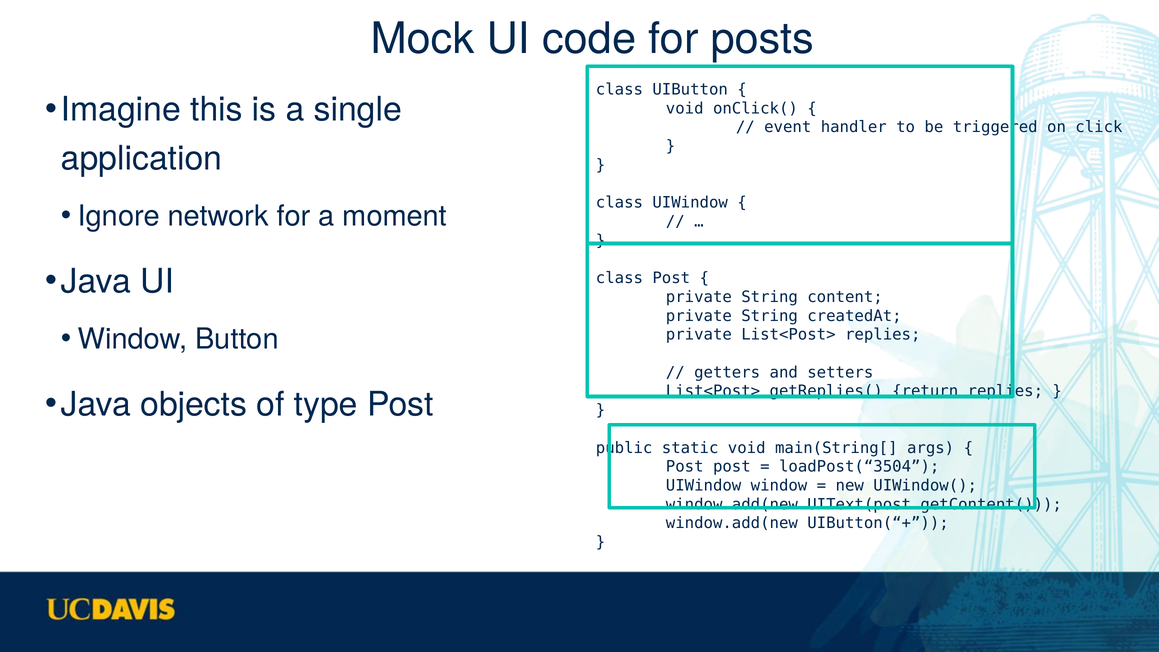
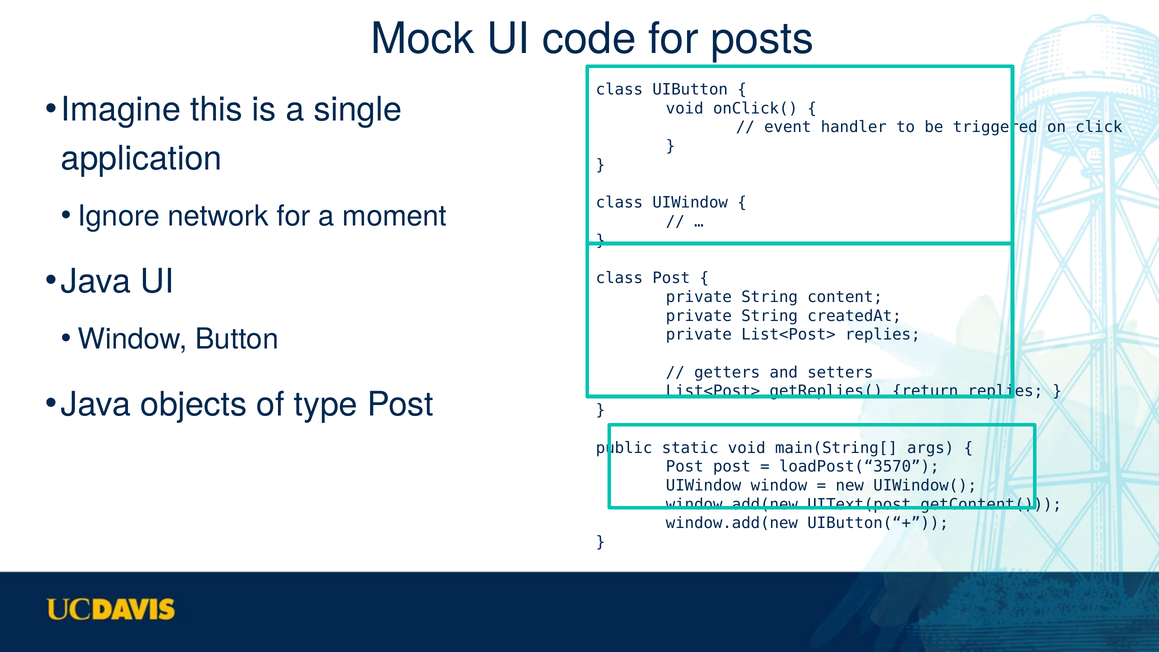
loadPost(“3504: loadPost(“3504 -> loadPost(“3570 (859, 467)
